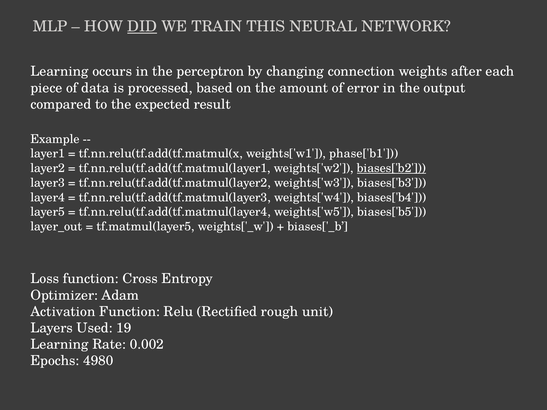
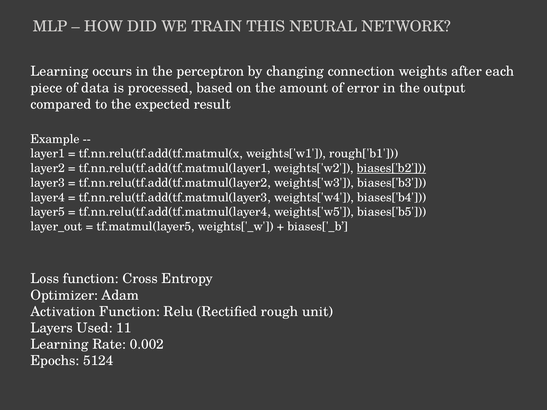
DID underline: present -> none (142, 27)
phase['b1: phase['b1 -> rough['b1 (364, 154)
19: 19 -> 11 (124, 328)
4980: 4980 -> 5124 (98, 361)
